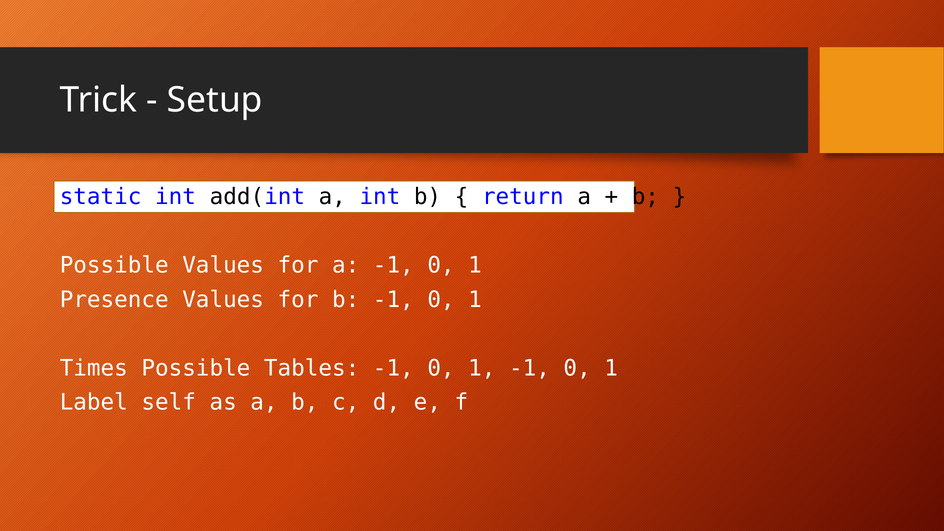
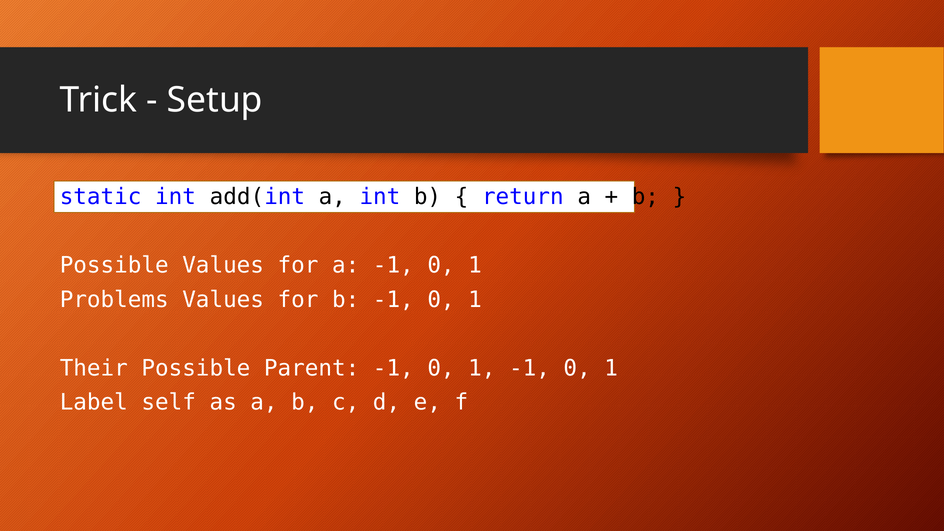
Presence: Presence -> Problems (114, 300)
Times: Times -> Their (94, 368)
Tables: Tables -> Parent (312, 368)
